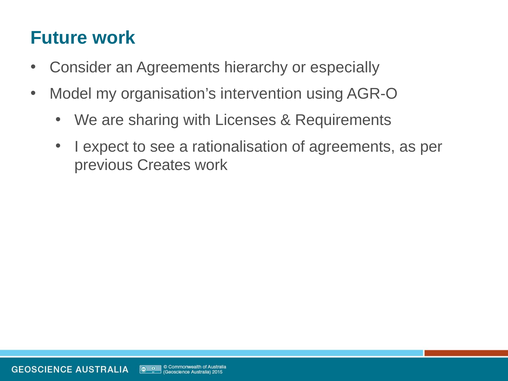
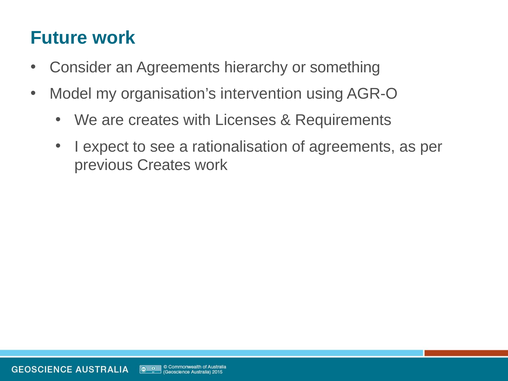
especially: especially -> something (345, 67)
are sharing: sharing -> creates (154, 120)
